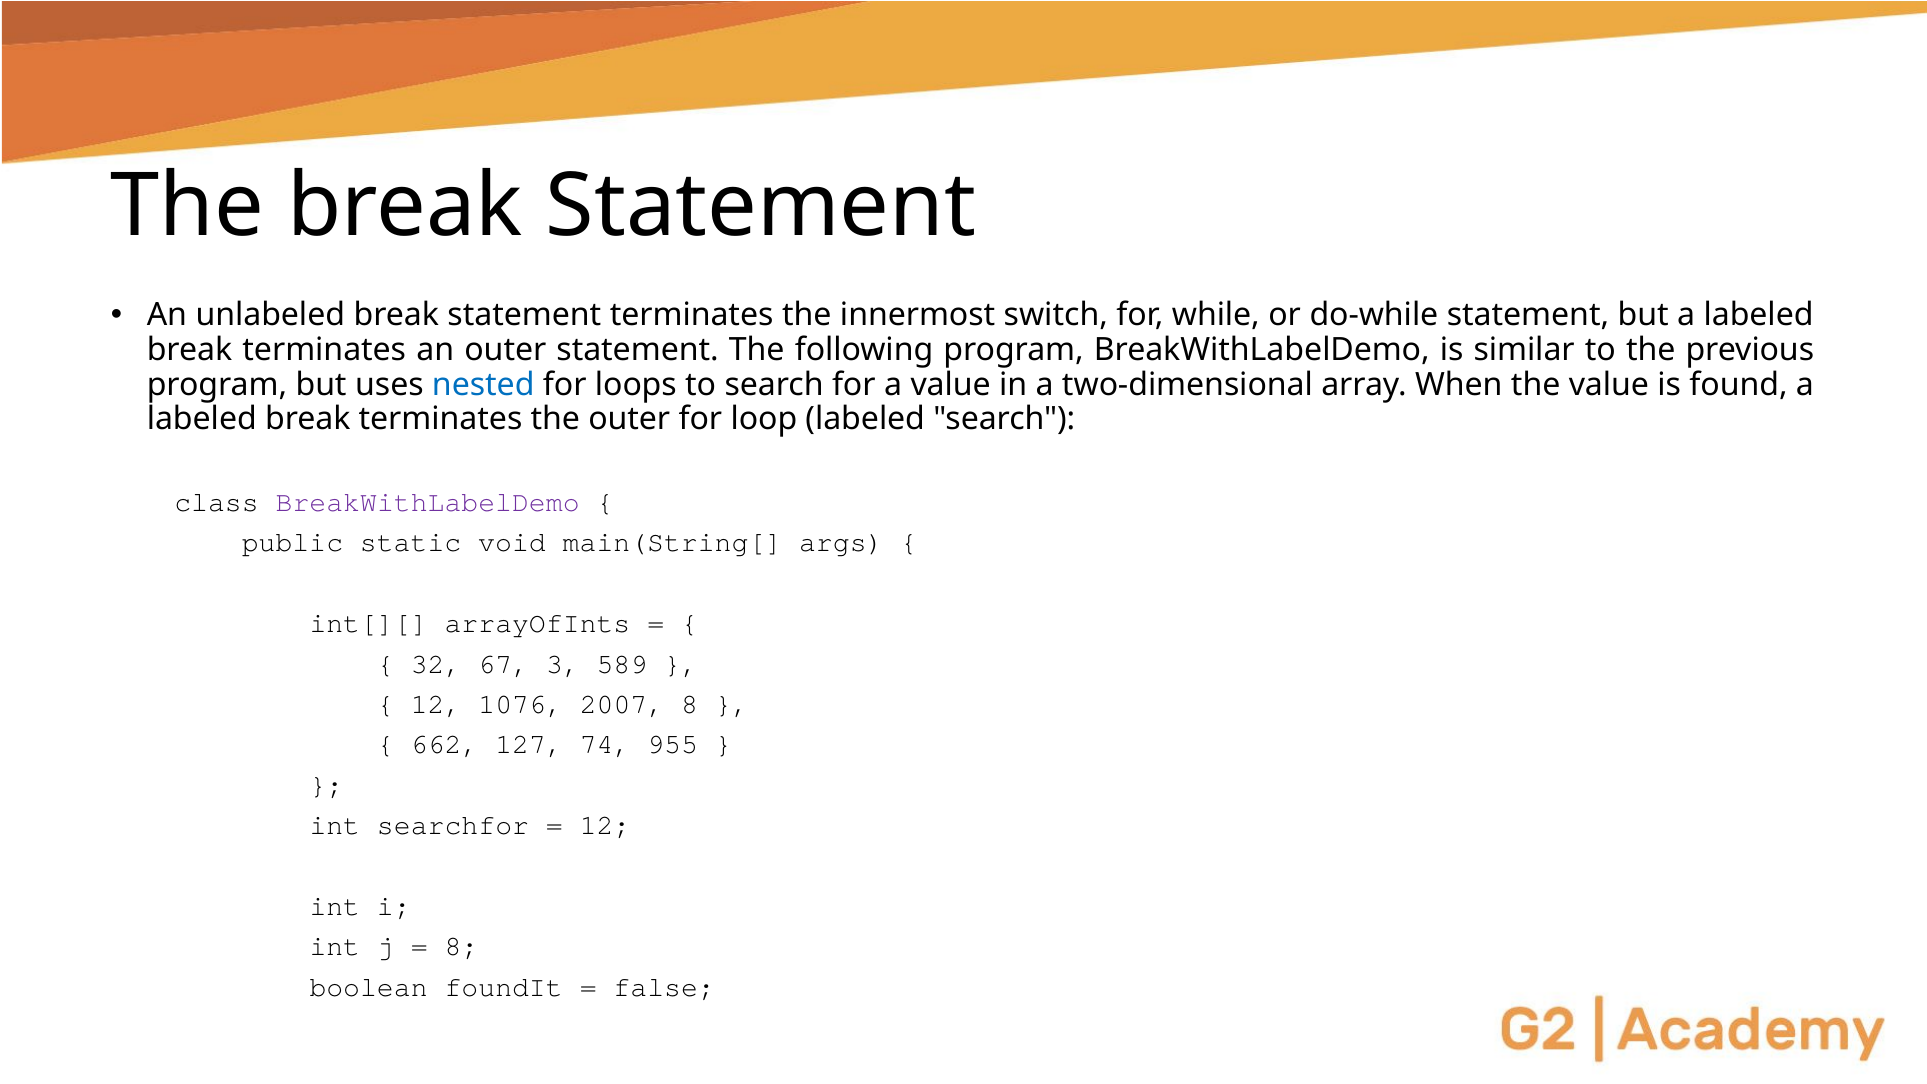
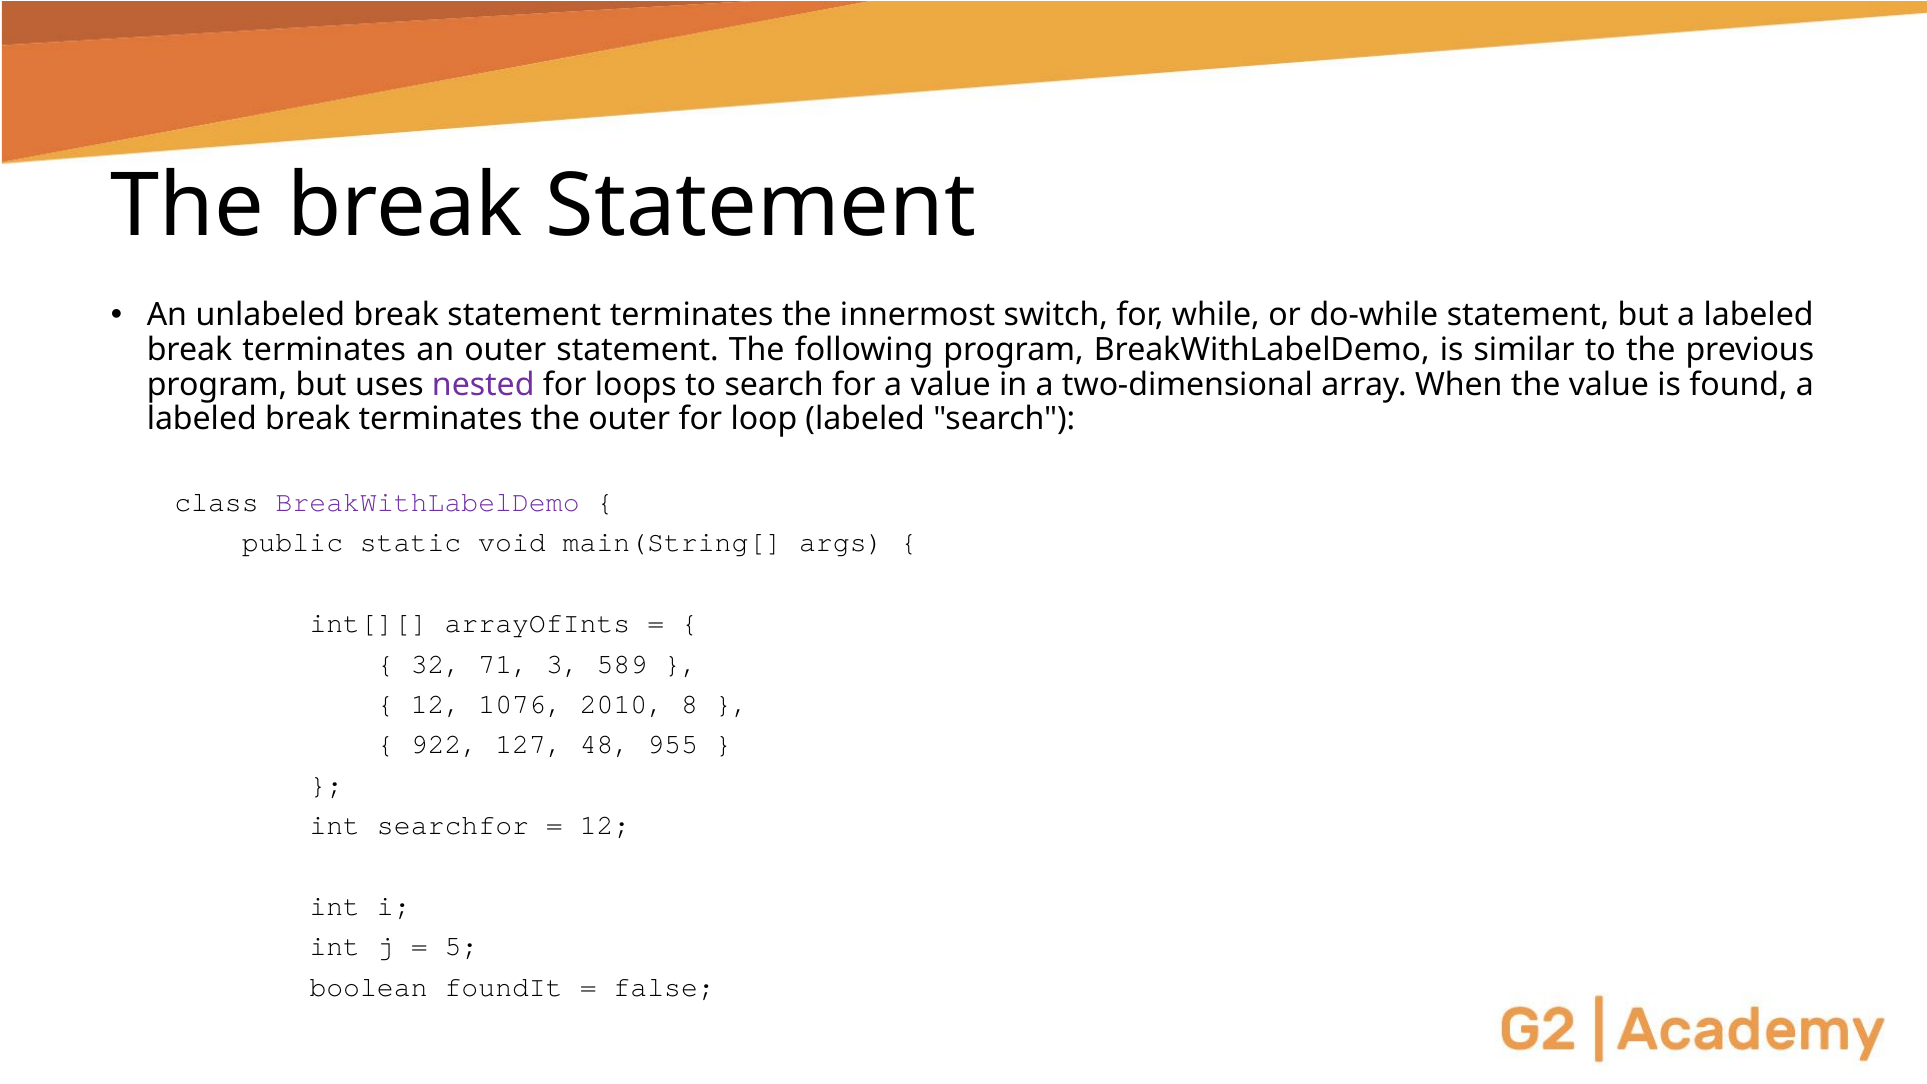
nested colour: blue -> purple (483, 385)
67: 67 -> 71 (504, 664)
2007: 2007 -> 2010 (622, 704)
662: 662 -> 922 (445, 745)
74: 74 -> 48 (605, 745)
8: 8 -> 5 (461, 947)
